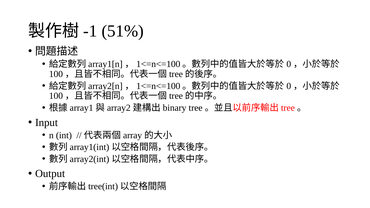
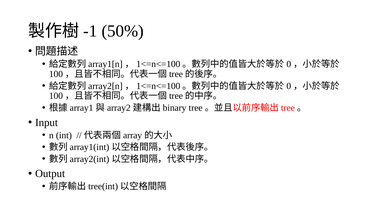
51%: 51% -> 50% (123, 31)
